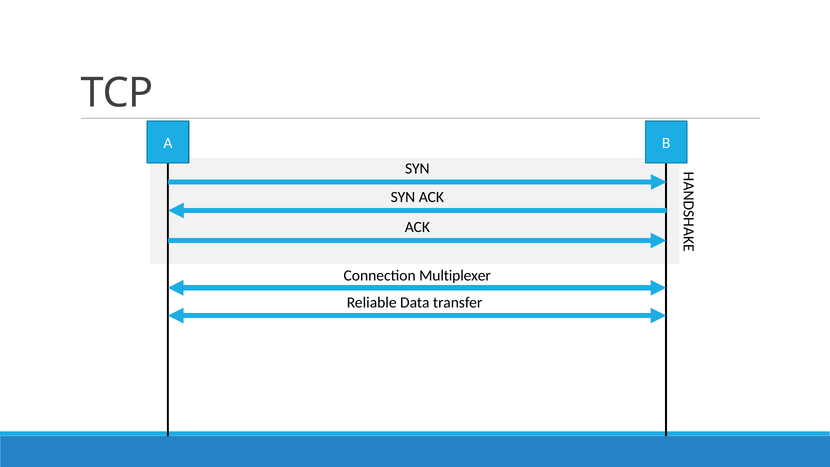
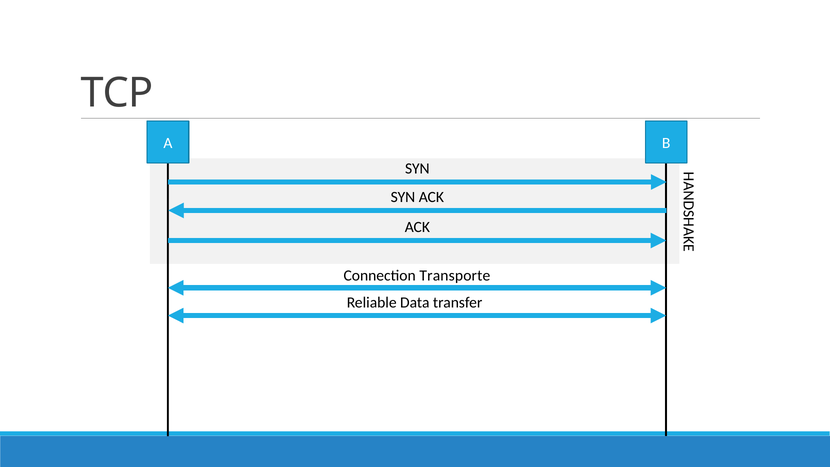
Multiplexer: Multiplexer -> Transporte (455, 275)
